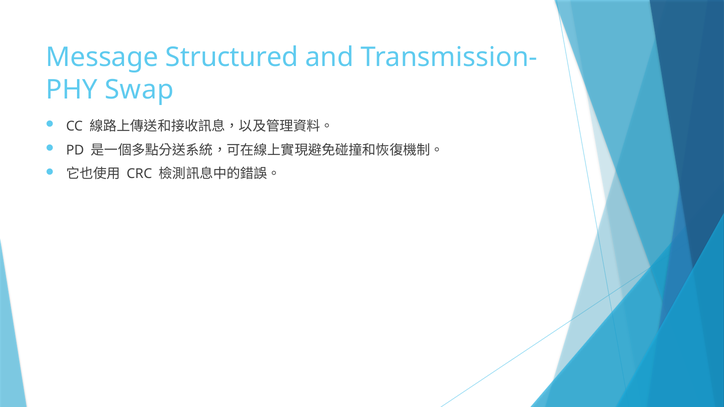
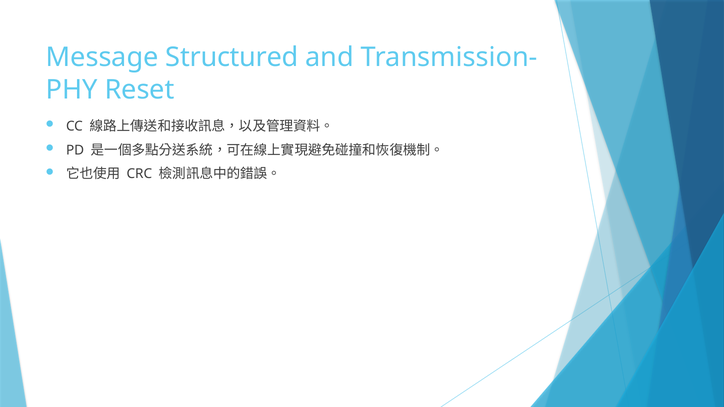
Swap: Swap -> Reset (139, 90)
